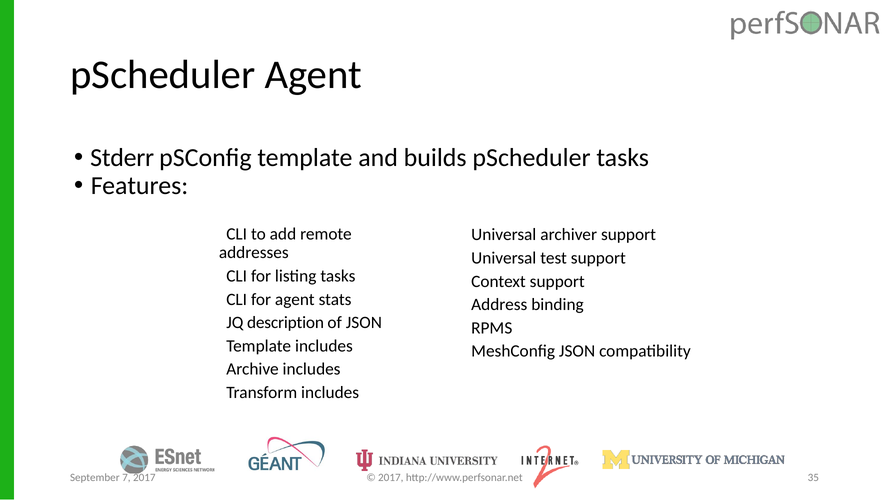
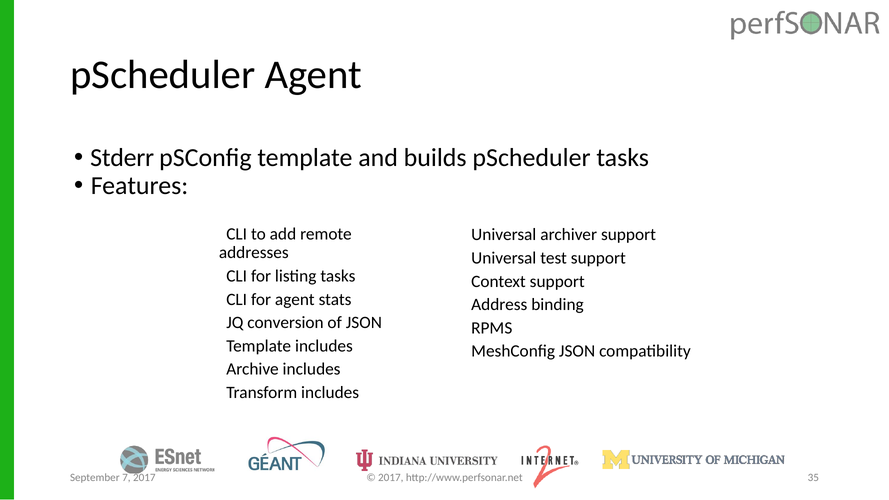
description: description -> conversion (285, 323)
